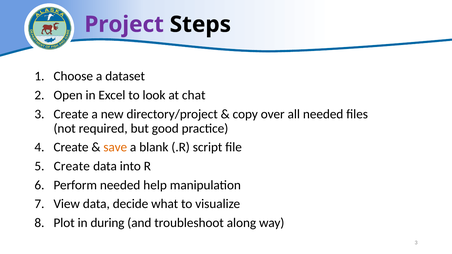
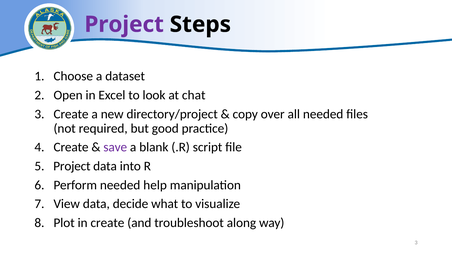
save colour: orange -> purple (115, 147)
Create: Create -> Project (72, 166)
in during: during -> create (107, 223)
